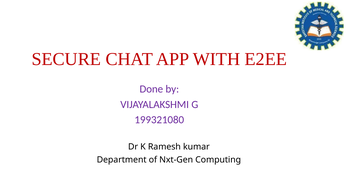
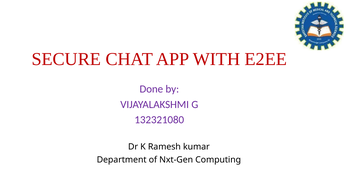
199321080: 199321080 -> 132321080 (159, 120)
